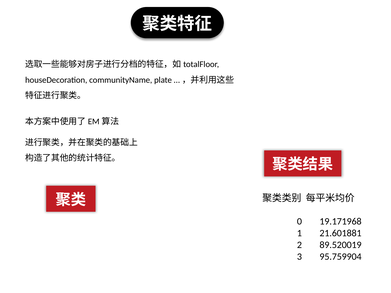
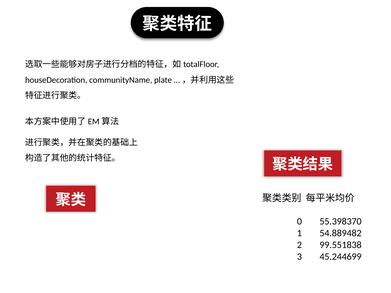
19.171968: 19.171968 -> 55.398370 (341, 222)
21.601881: 21.601881 -> 54.889482 (341, 233)
89.520019: 89.520019 -> 99.551838 (341, 245)
95.759904: 95.759904 -> 45.244699 (341, 257)
